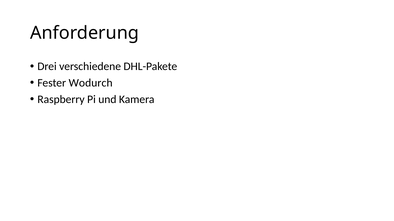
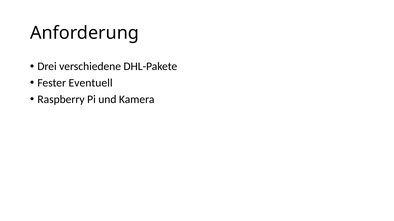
Wodurch: Wodurch -> Eventuell (91, 83)
